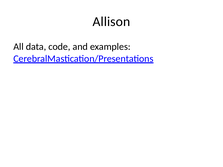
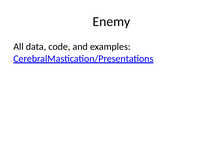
Allison: Allison -> Enemy (111, 22)
